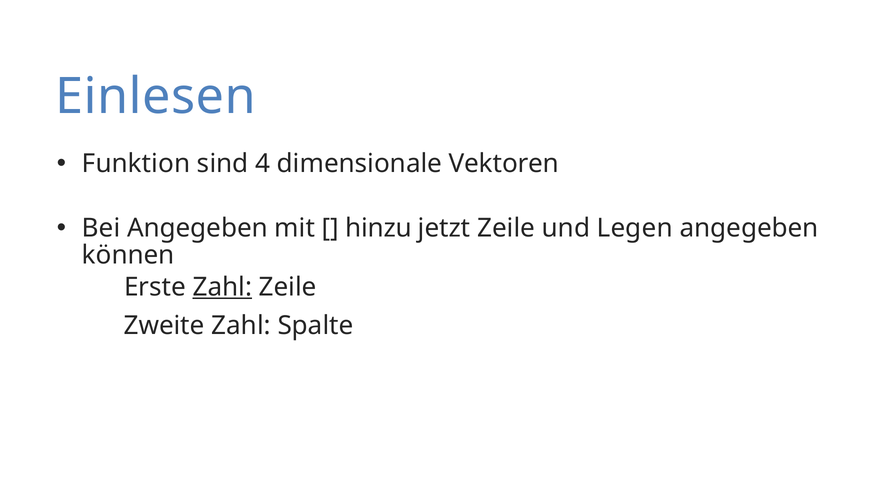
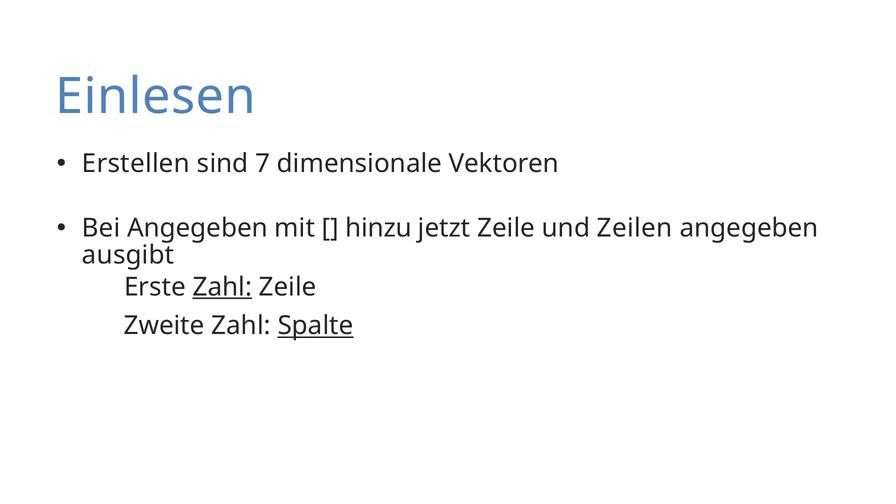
Funktion: Funktion -> Erstellen (136, 164)
4: 4 -> 7 (263, 164)
Legen: Legen -> Zeilen (635, 228)
können: können -> ausgibt (128, 255)
Spalte underline: none -> present (316, 326)
